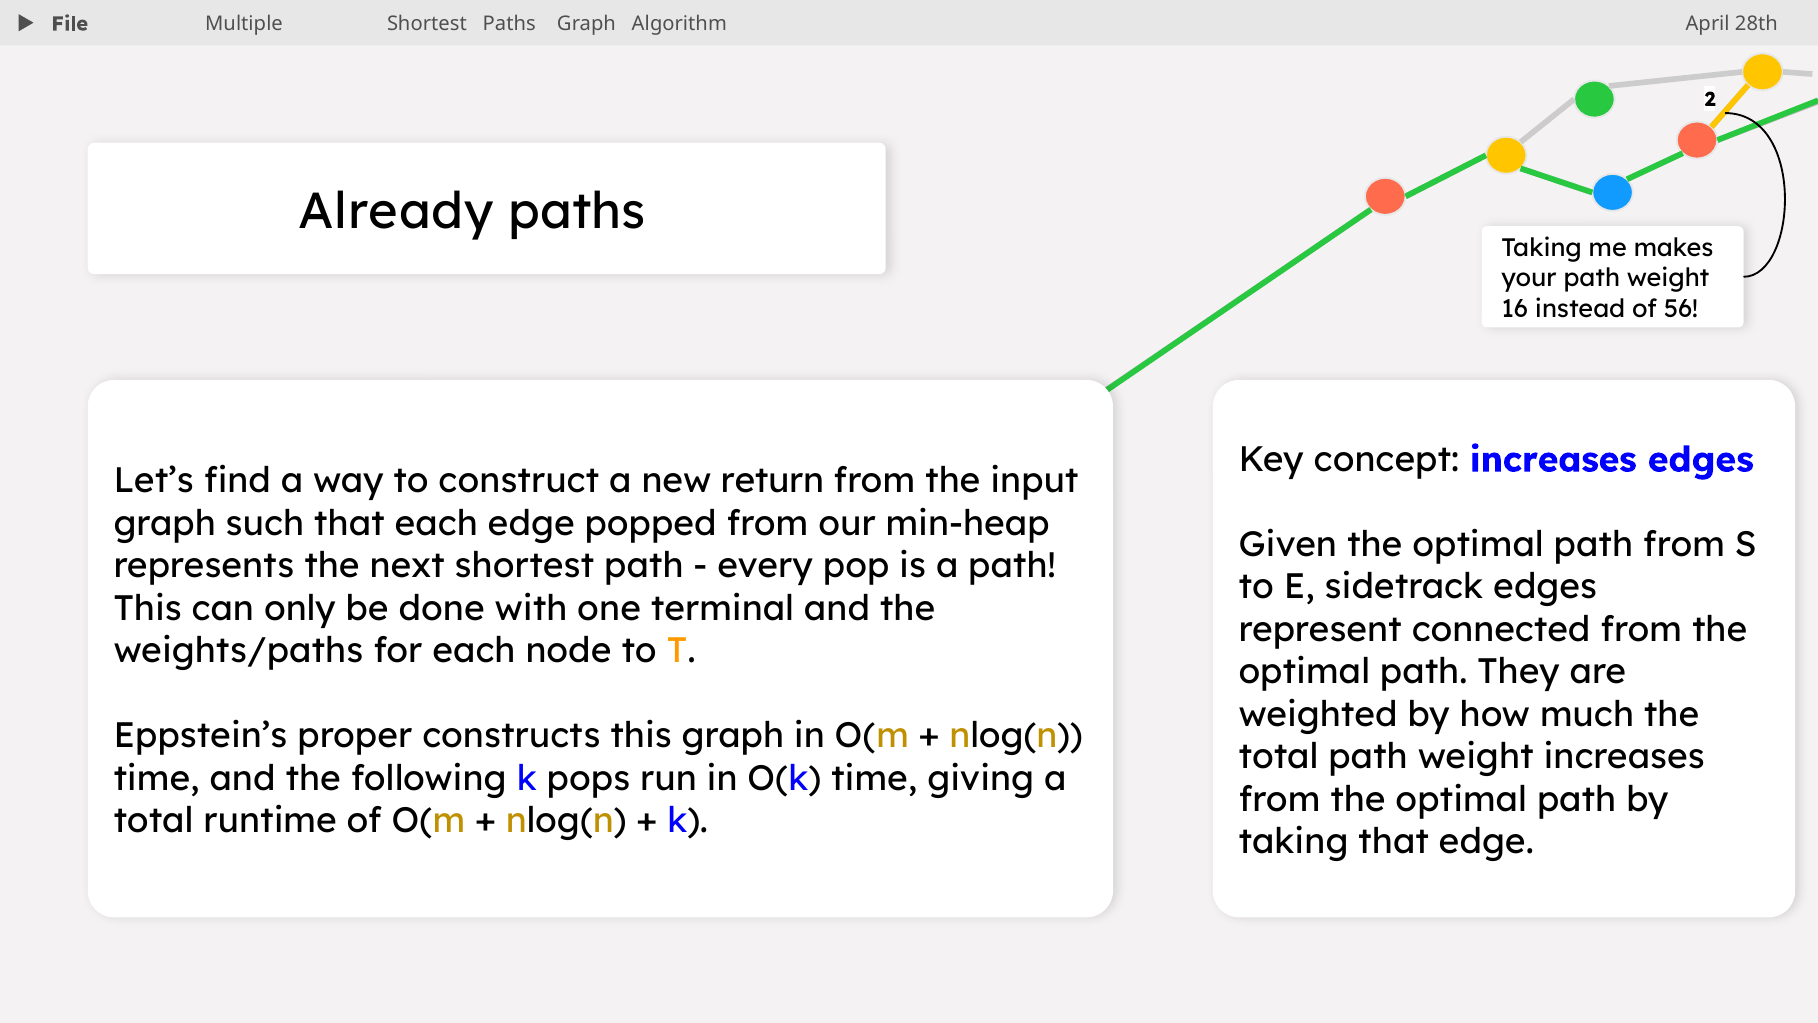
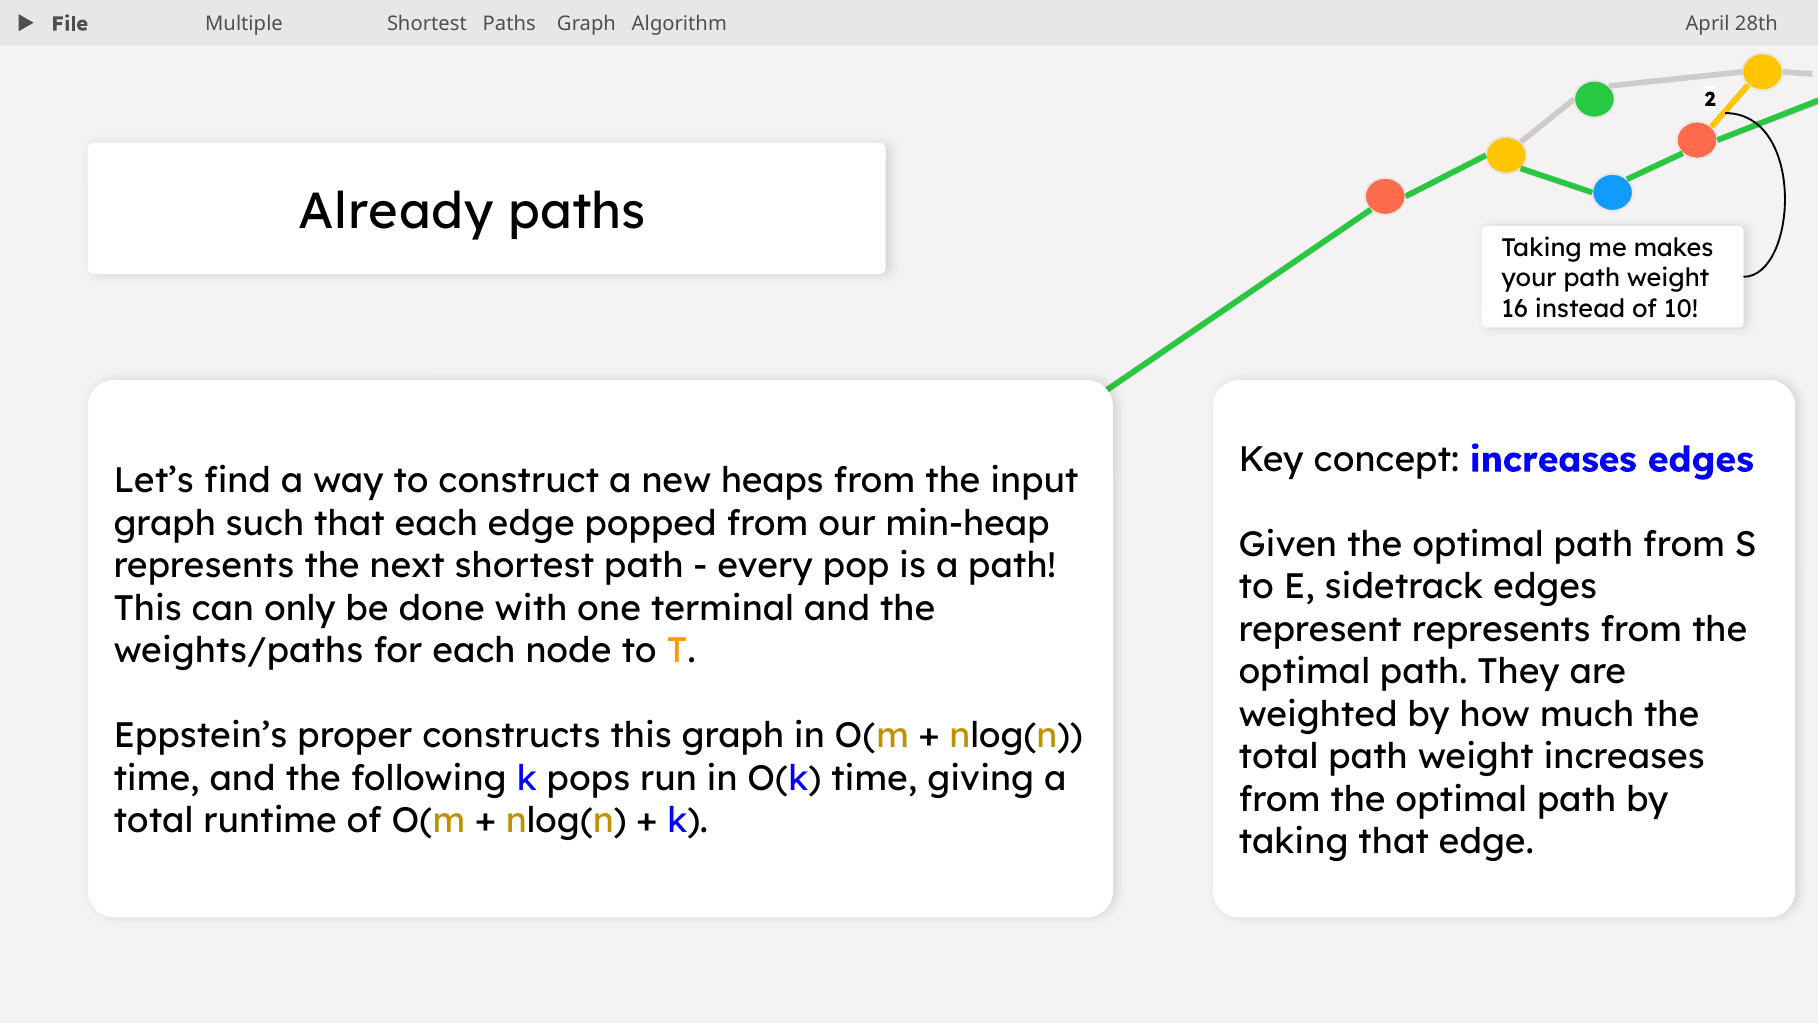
56: 56 -> 10 (1681, 309)
return: return -> heaps (772, 481)
represent connected: connected -> represents (1501, 630)
